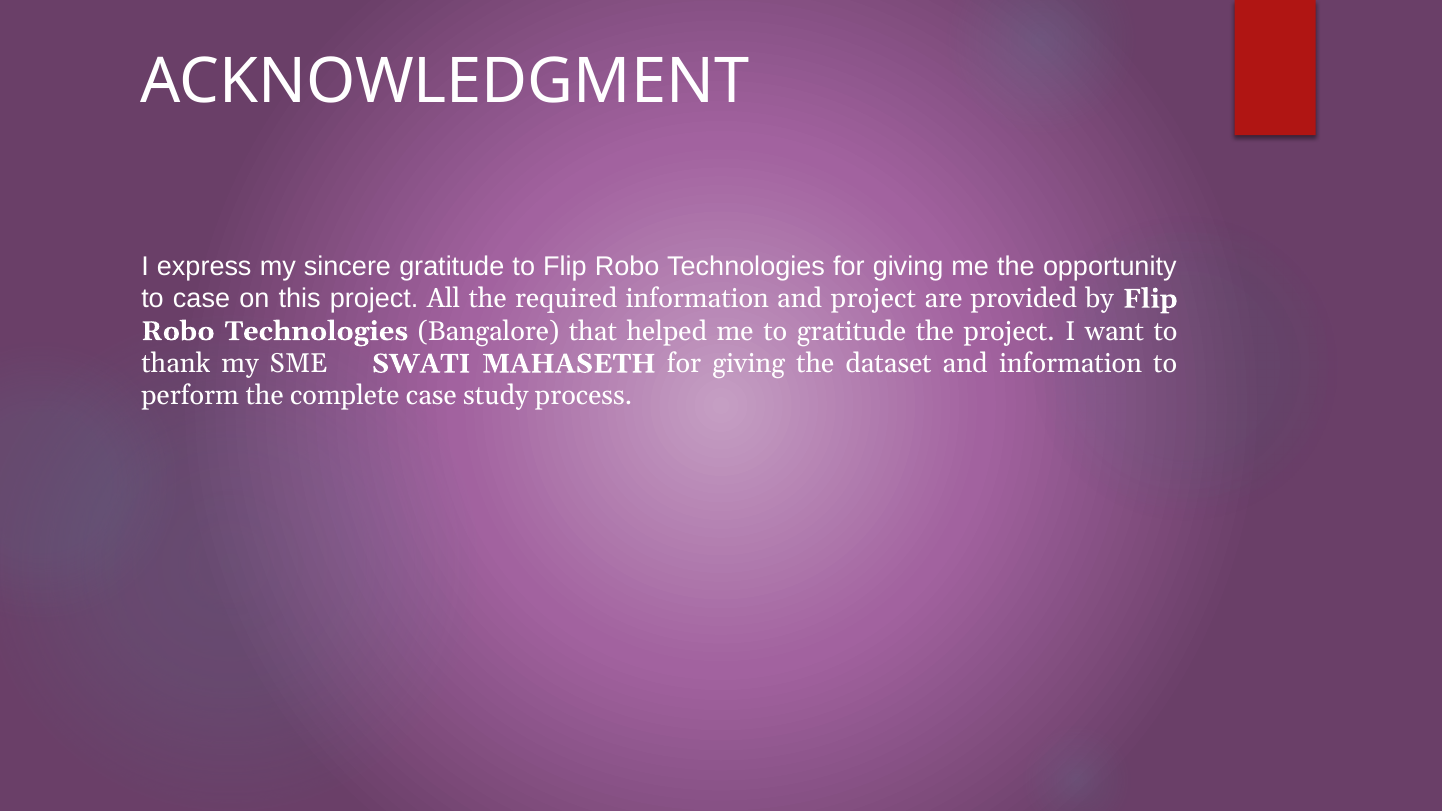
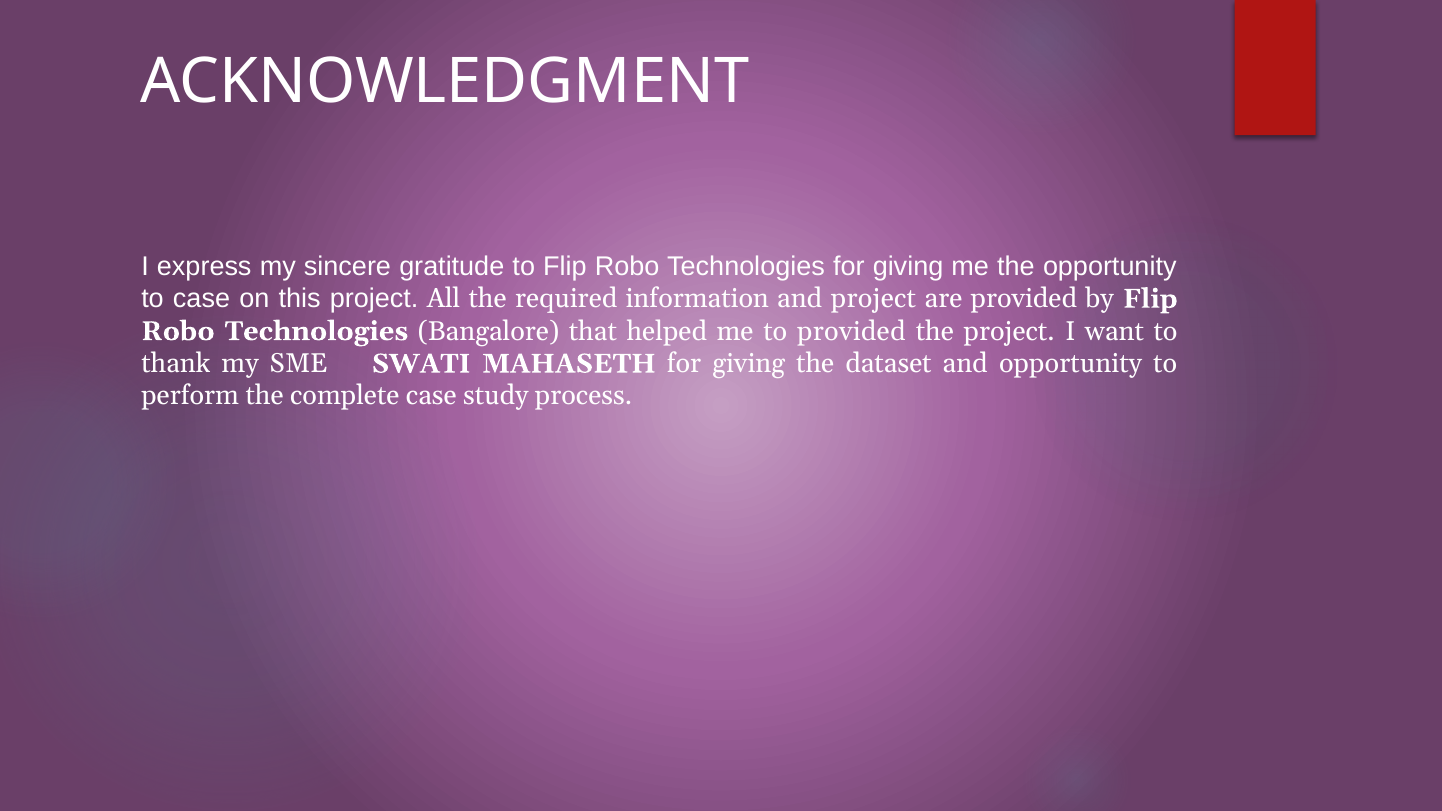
to gratitude: gratitude -> provided (851, 331)
and information: information -> opportunity (1071, 364)
